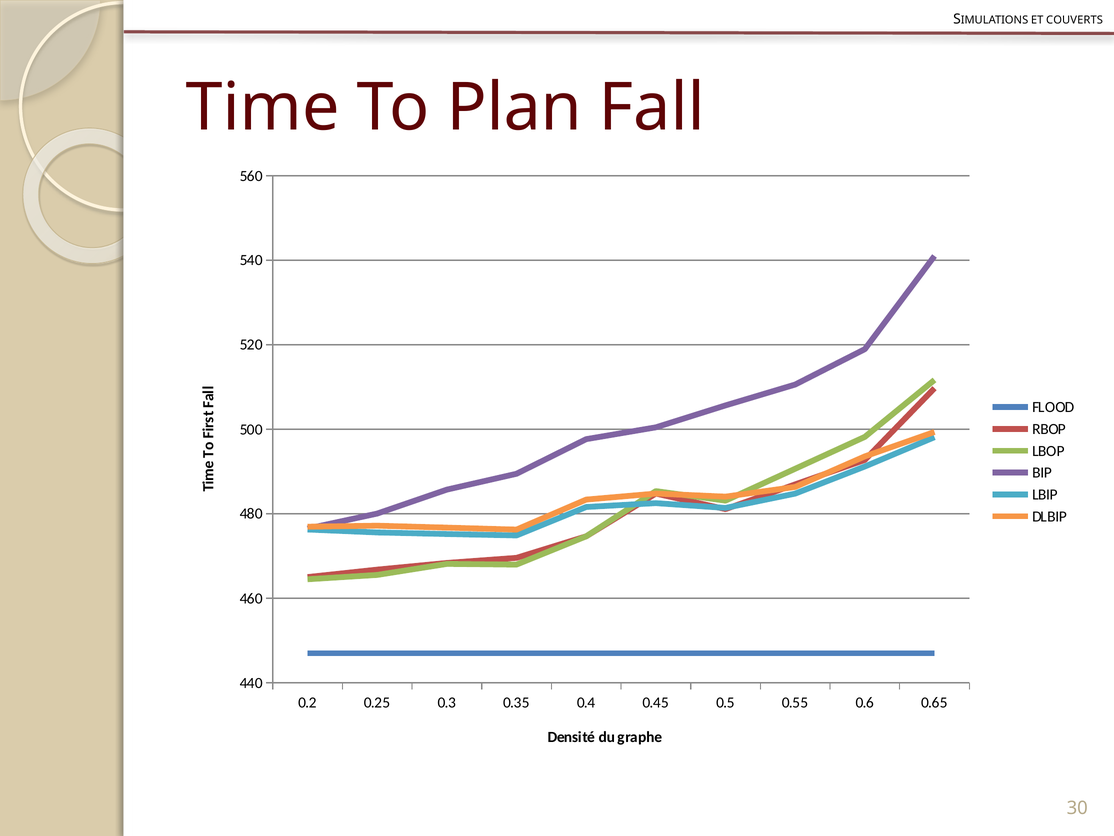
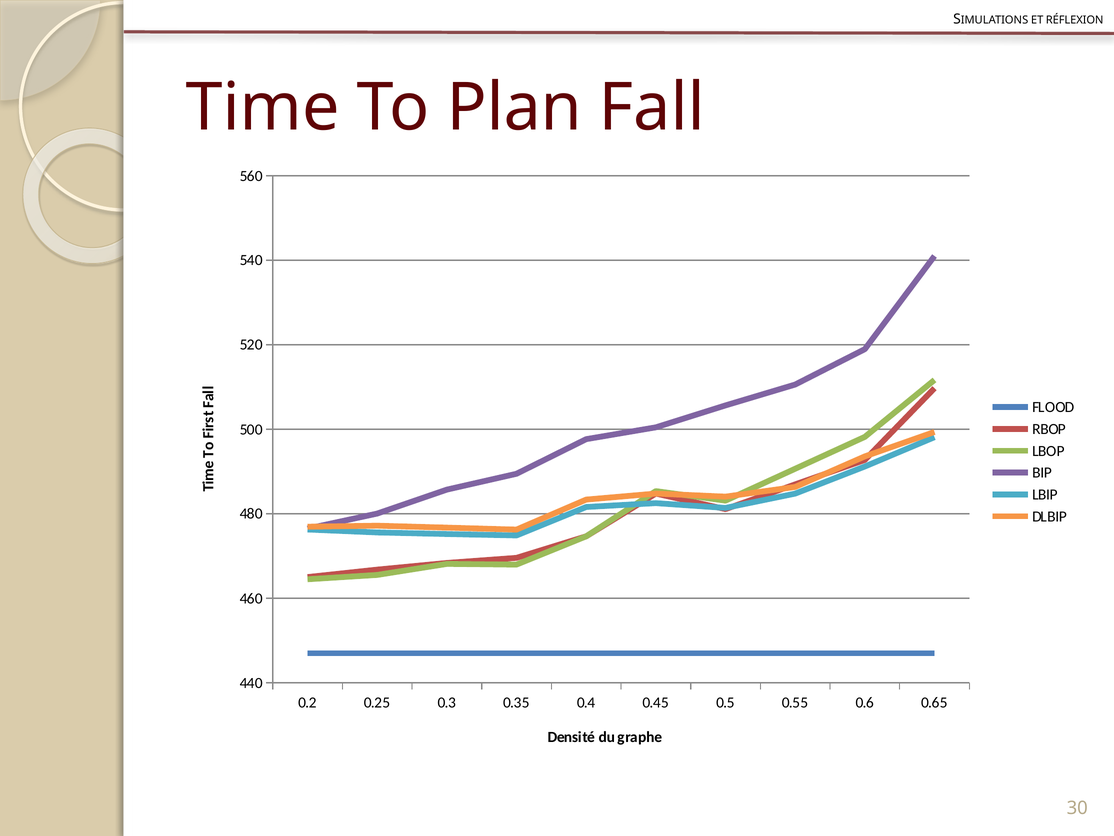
COUVERTS: COUVERTS -> RÉFLEXION (1075, 20)
